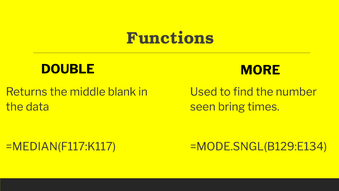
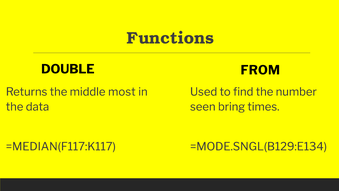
MORE: MORE -> FROM (260, 70)
blank: blank -> most (122, 92)
